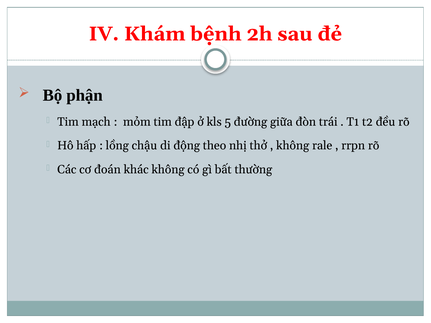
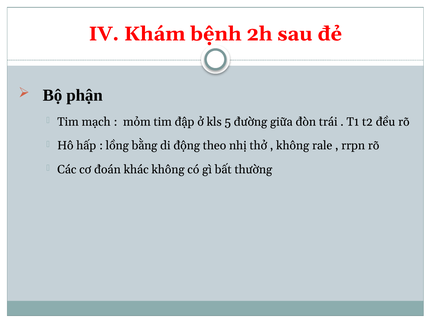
chậu: chậu -> bằng (145, 146)
